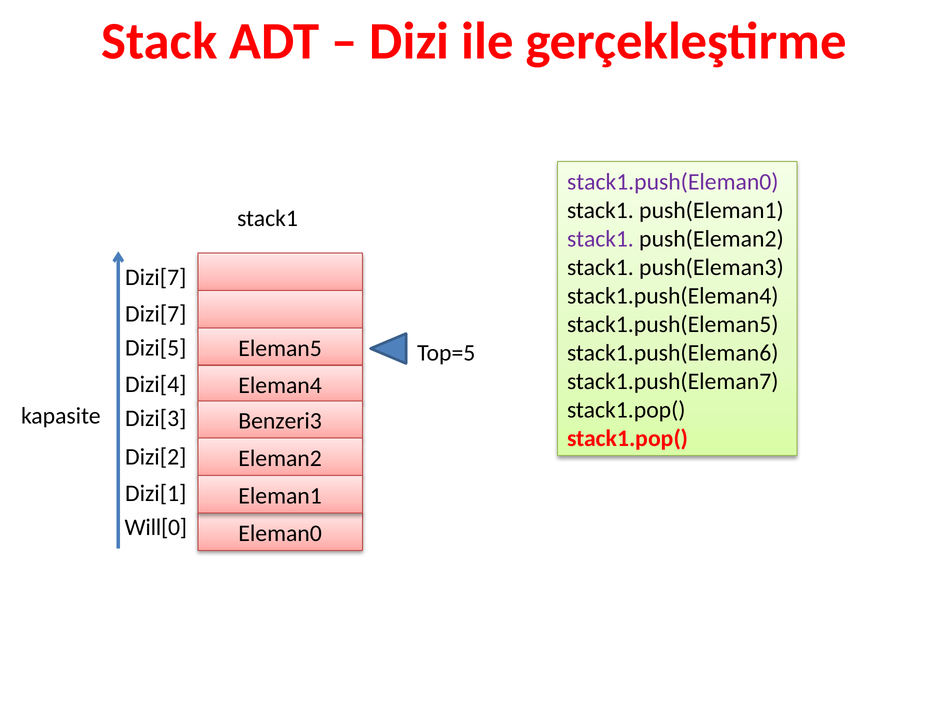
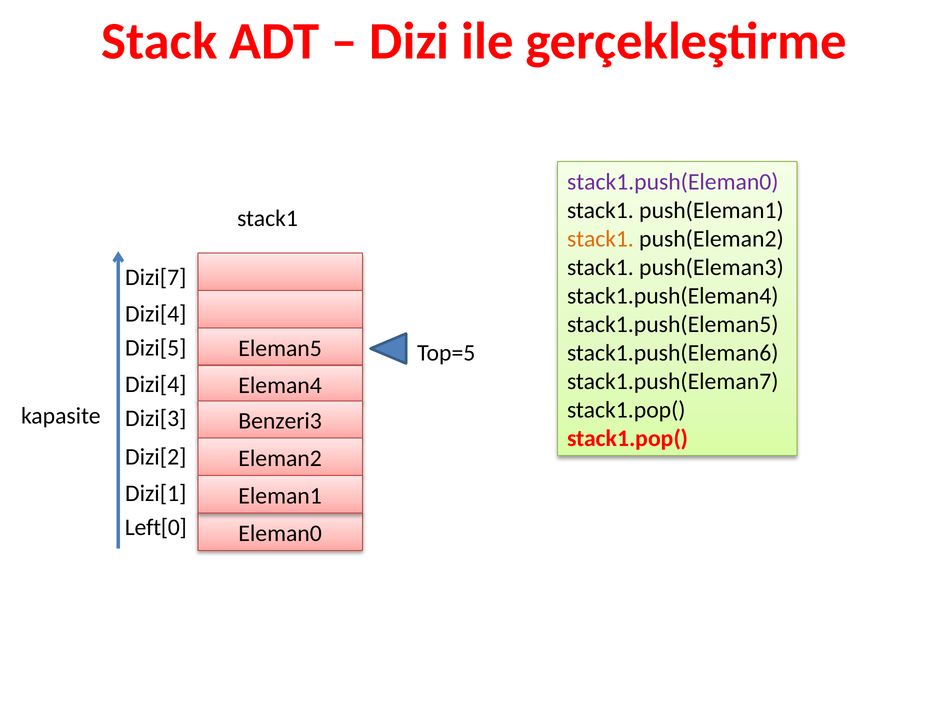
stack1 colour: purple -> orange (600, 239)
Dizi[7: Dizi[7 -> Dizi[4 (156, 314)
Will[0: Will[0 -> Left[0 (156, 527)
